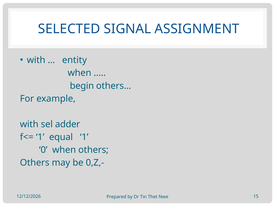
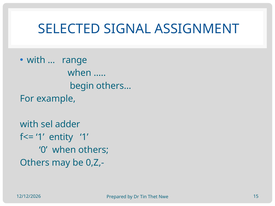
entity: entity -> range (75, 60)
equal: equal -> entity (61, 137)
